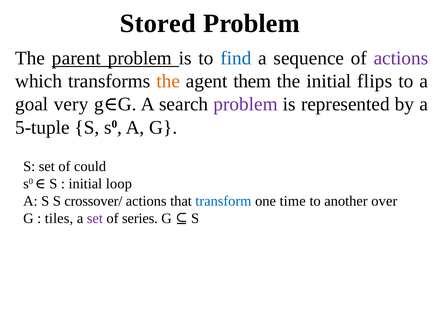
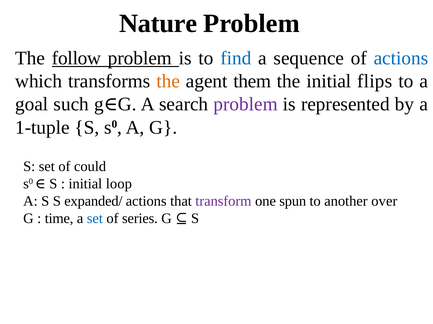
Stored: Stored -> Nature (158, 23)
parent: parent -> follow (77, 58)
actions colour: purple -> blue (401, 58)
very: very -> such (71, 105)
5-tuple: 5-tuple -> 1-tuple (42, 128)
crossover/: crossover/ -> expanded/ (93, 202)
transform colour: blue -> purple (223, 202)
time: time -> spun (293, 202)
tiles: tiles -> time (59, 219)
set colour: purple -> blue (95, 219)
